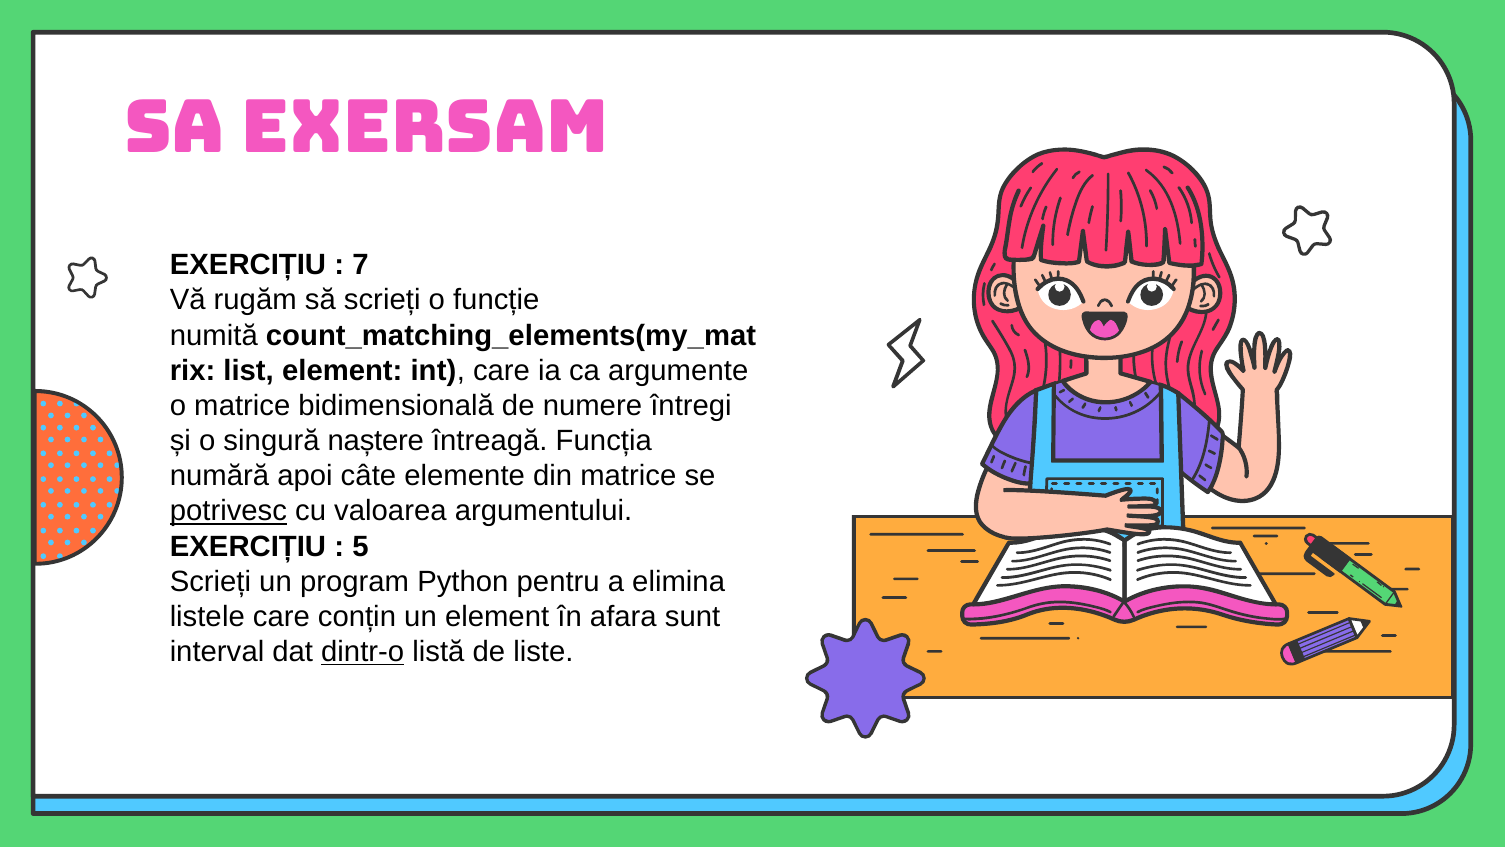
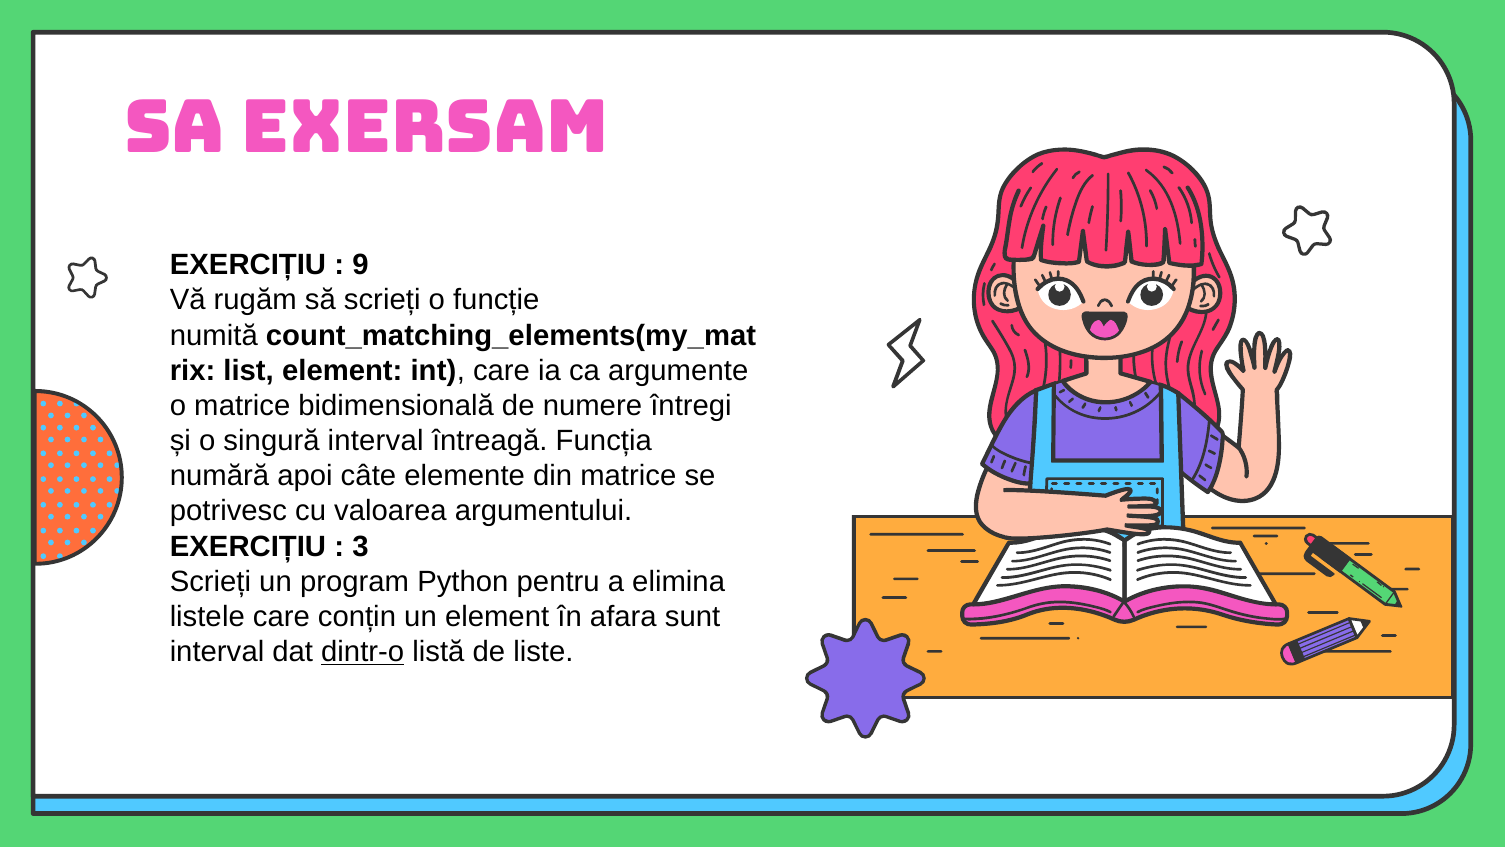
7: 7 -> 9 (360, 265)
singură naștere: naștere -> interval (376, 441)
potrivesc underline: present -> none (228, 511)
5: 5 -> 3 (360, 546)
